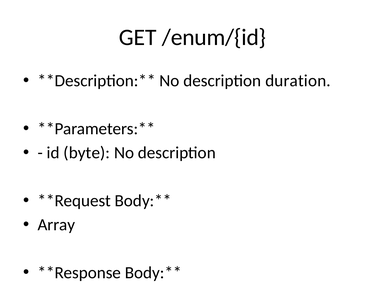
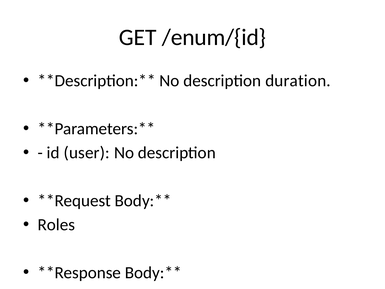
byte: byte -> user (87, 153)
Array: Array -> Roles (56, 225)
